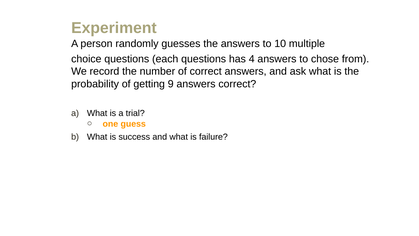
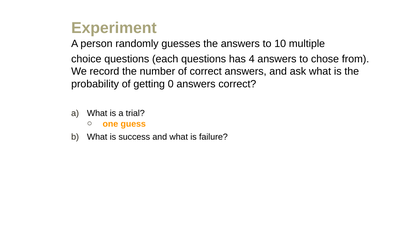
9: 9 -> 0 (171, 84)
